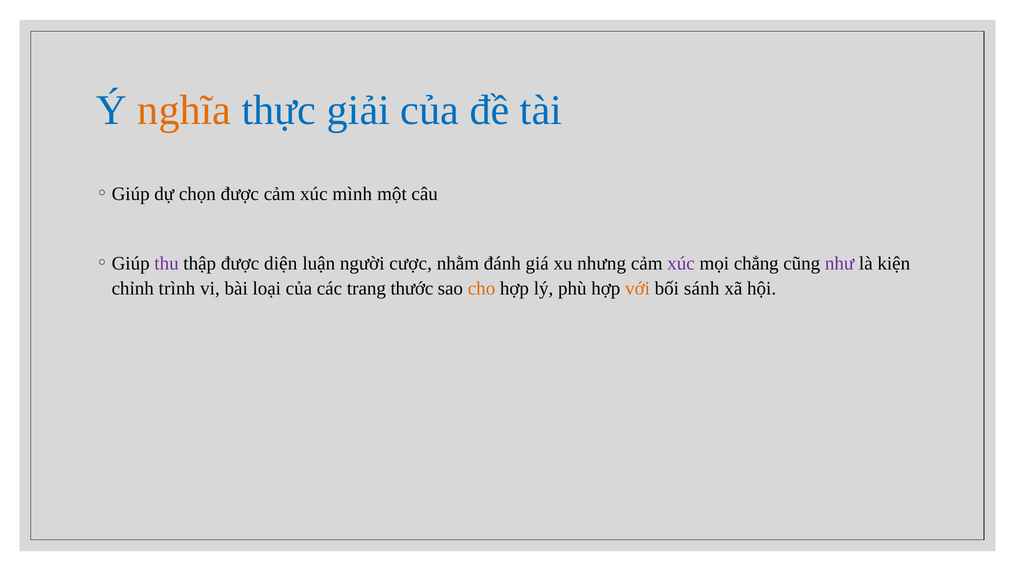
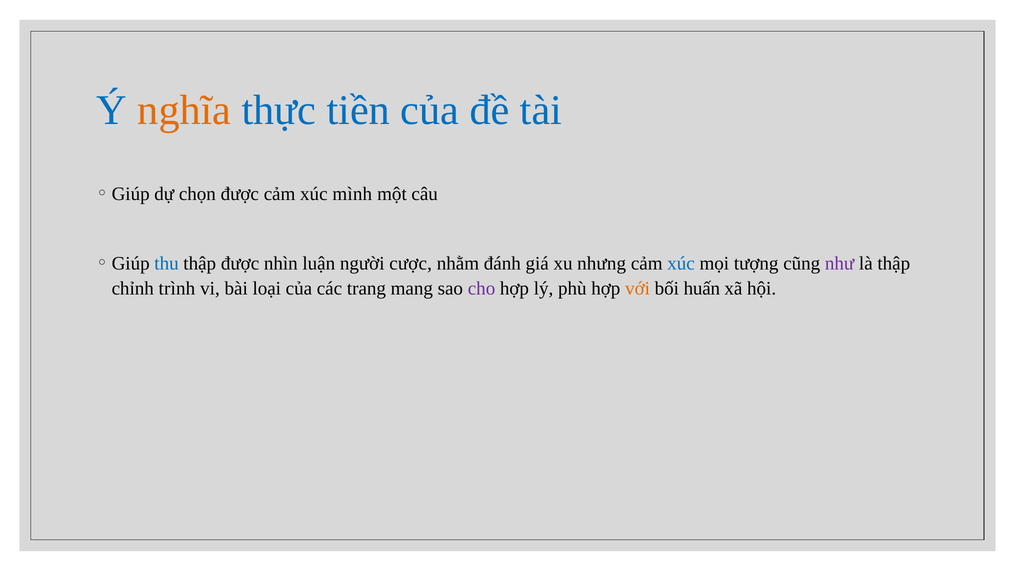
giải: giải -> tiền (358, 110)
thu colour: purple -> blue (167, 263)
diện: diện -> nhìn (281, 263)
xúc colour: purple -> blue (681, 263)
chẳng: chẳng -> tượng (756, 263)
là kiện: kiện -> thập (894, 263)
thước: thước -> mang (412, 288)
cho colour: orange -> purple (482, 288)
sánh: sánh -> huấn (702, 288)
